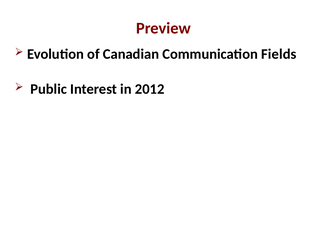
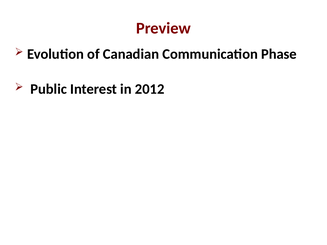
Fields: Fields -> Phase (279, 54)
